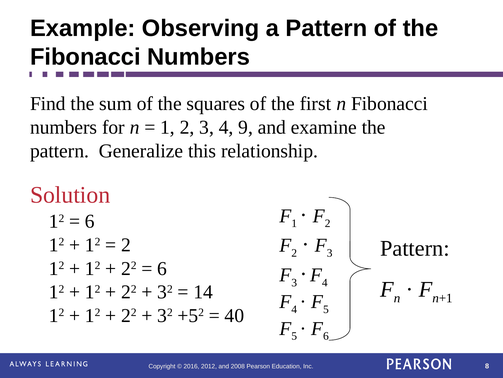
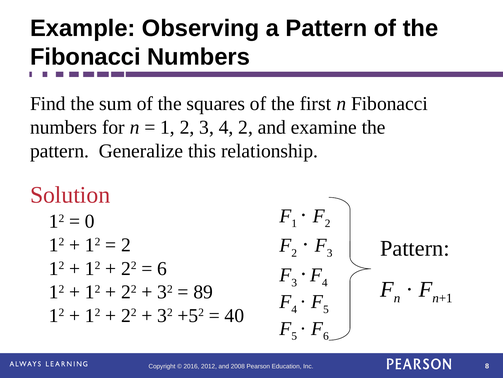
4 9: 9 -> 2 (246, 127)
6: 6 -> 0 (90, 221)
14: 14 -> 89 (203, 292)
